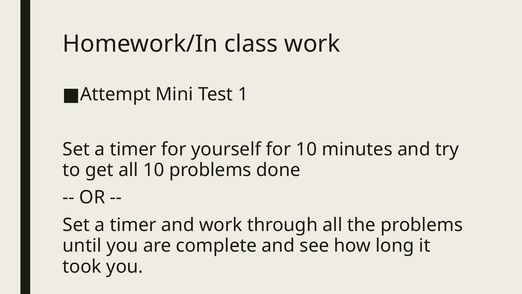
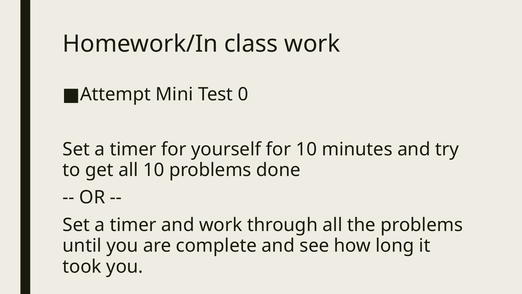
1: 1 -> 0 (243, 94)
